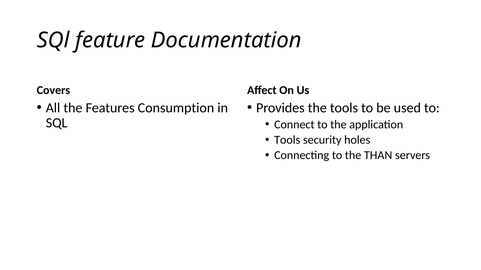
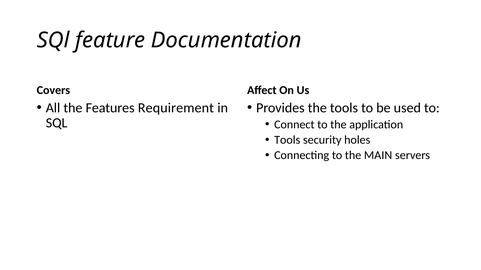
Consumption: Consumption -> Requirement (176, 108)
THAN: THAN -> MAIN (378, 156)
